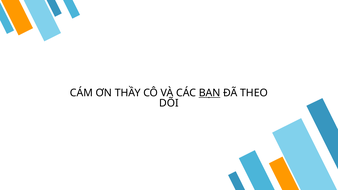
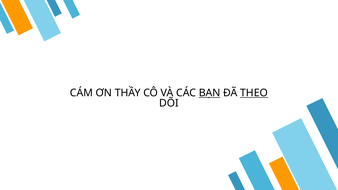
THEO underline: none -> present (254, 93)
